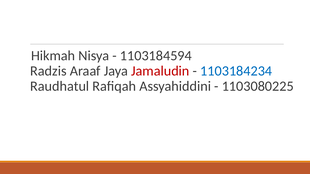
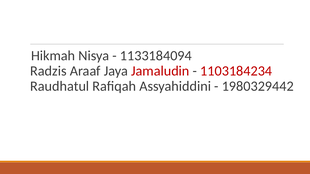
1103184594: 1103184594 -> 1133184094 (156, 56)
1103184234 colour: blue -> red (236, 71)
1103080225: 1103080225 -> 1980329442 (258, 86)
